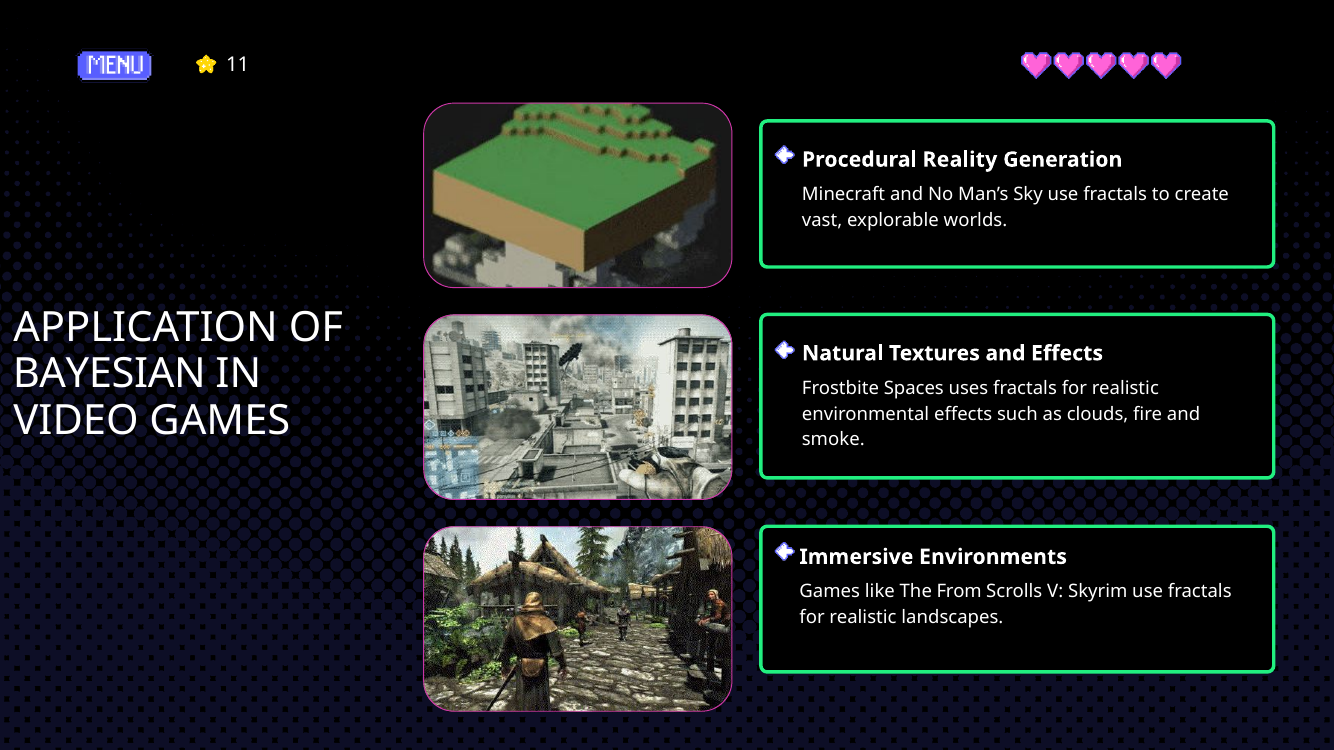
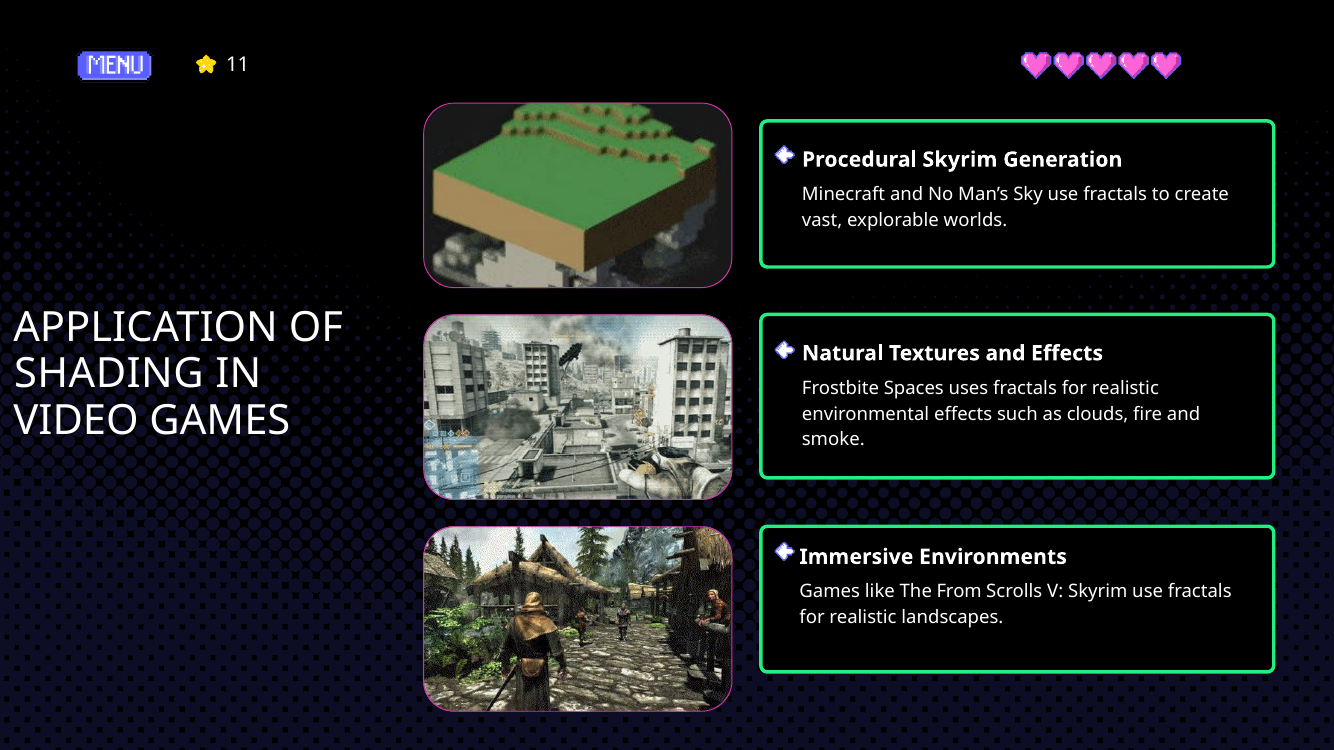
Procedural Reality: Reality -> Skyrim (960, 160)
BAYESIAN: BAYESIAN -> SHADING (109, 374)
